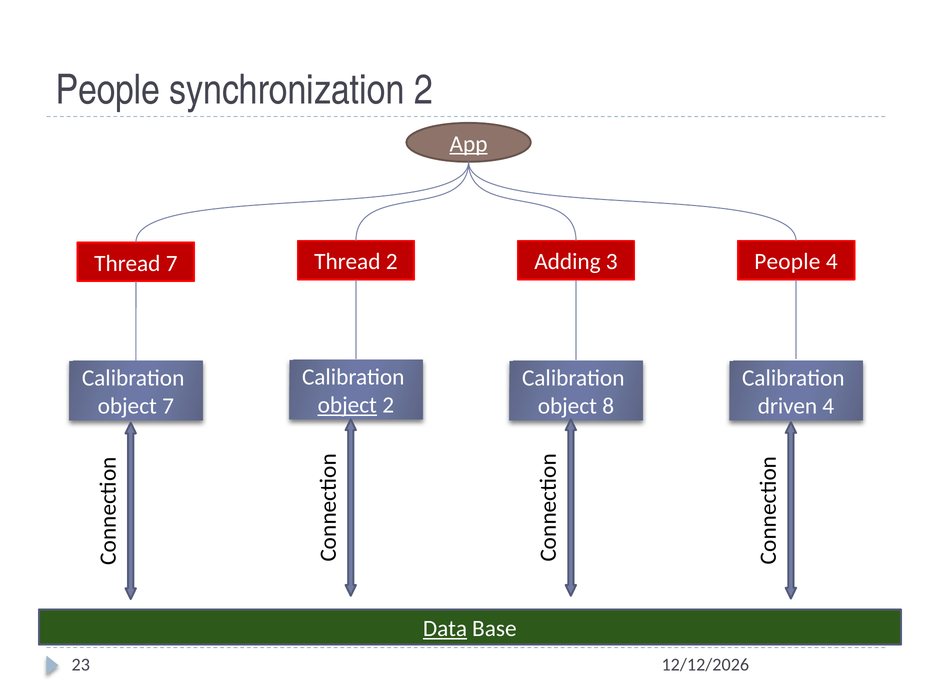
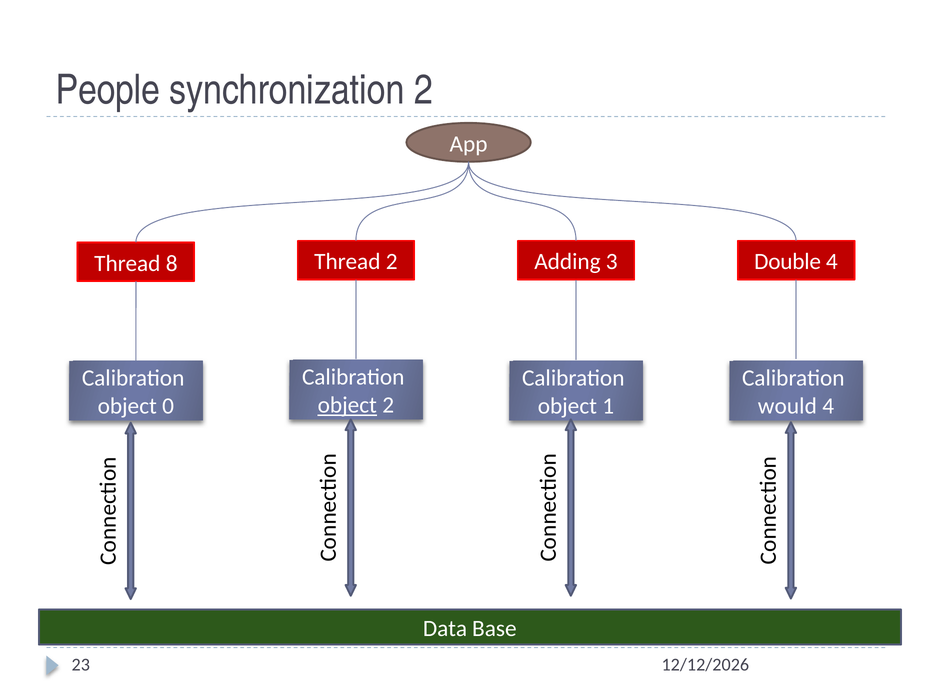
App underline: present -> none (469, 144)
Thread 7: 7 -> 8 (172, 263)
3 People: People -> Double (788, 262)
object 7: 7 -> 0 (168, 406)
8: 8 -> 1 (608, 406)
driven: driven -> would (787, 406)
Data underline: present -> none (445, 629)
